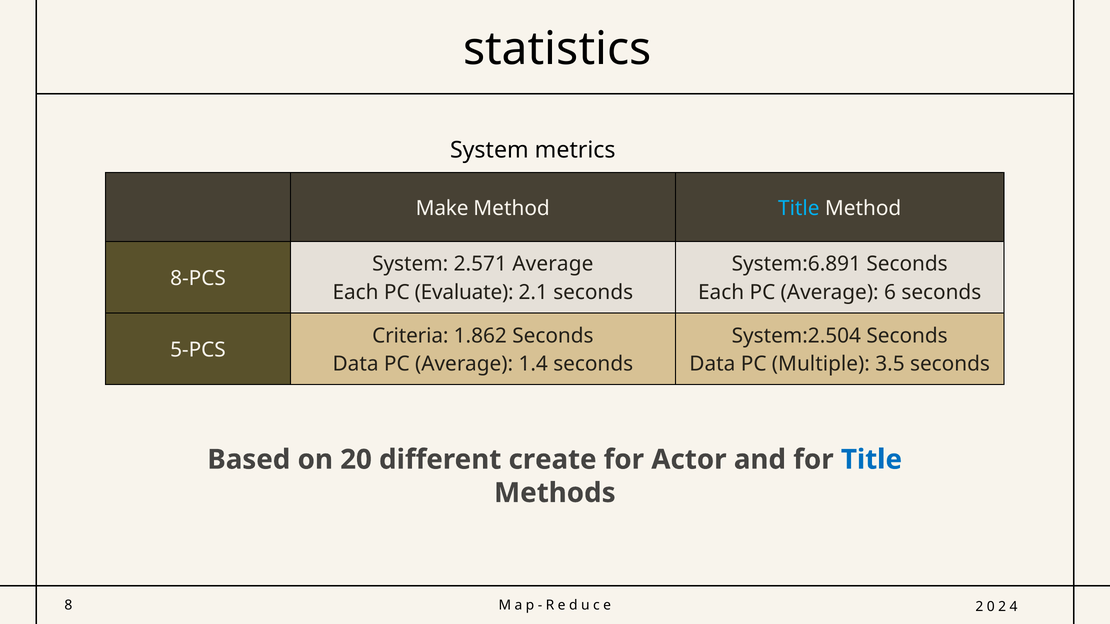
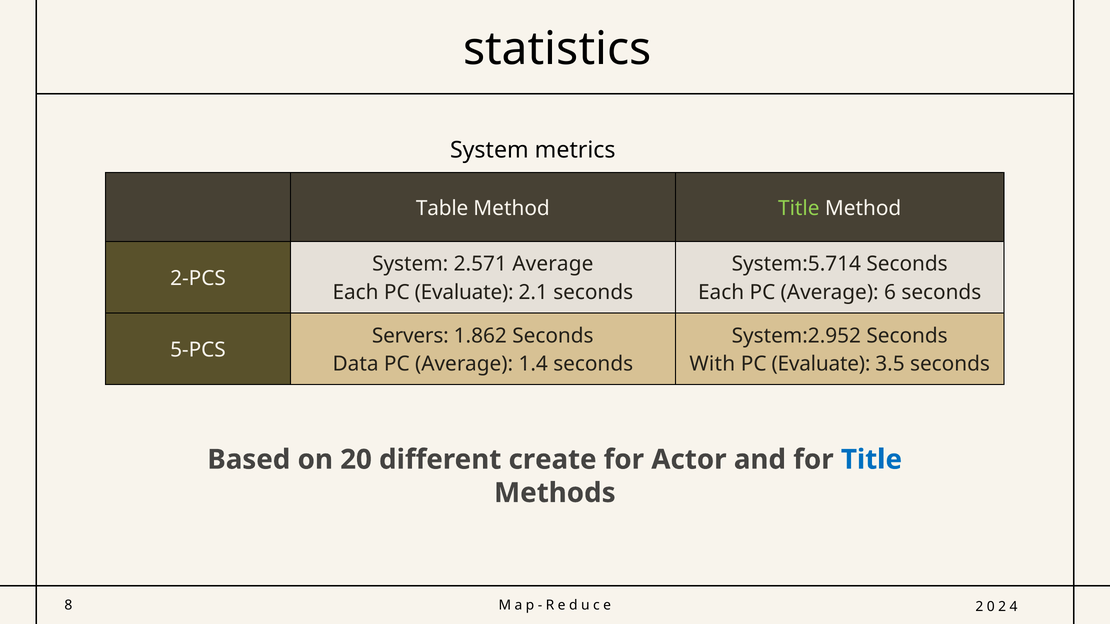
Make: Make -> Table (442, 208)
Title colour: light blue -> light green (799, 208)
System:6.891: System:6.891 -> System:5.714 (796, 264)
8-PCS: 8-PCS -> 2-PCS (198, 278)
Criteria: Criteria -> Servers (410, 336)
System:2.504: System:2.504 -> System:2.952 (796, 336)
Data: Data -> With (712, 364)
Multiple: Multiple -> Evaluate (821, 364)
